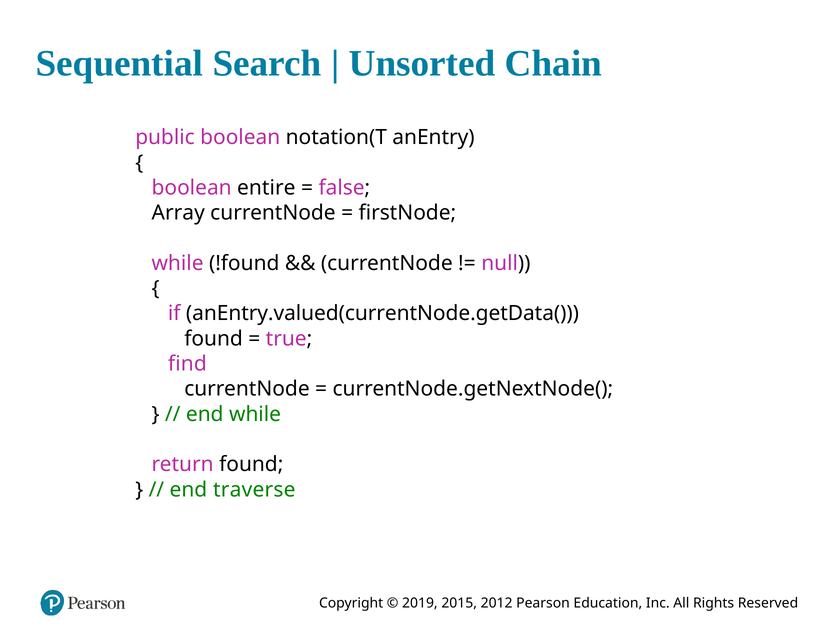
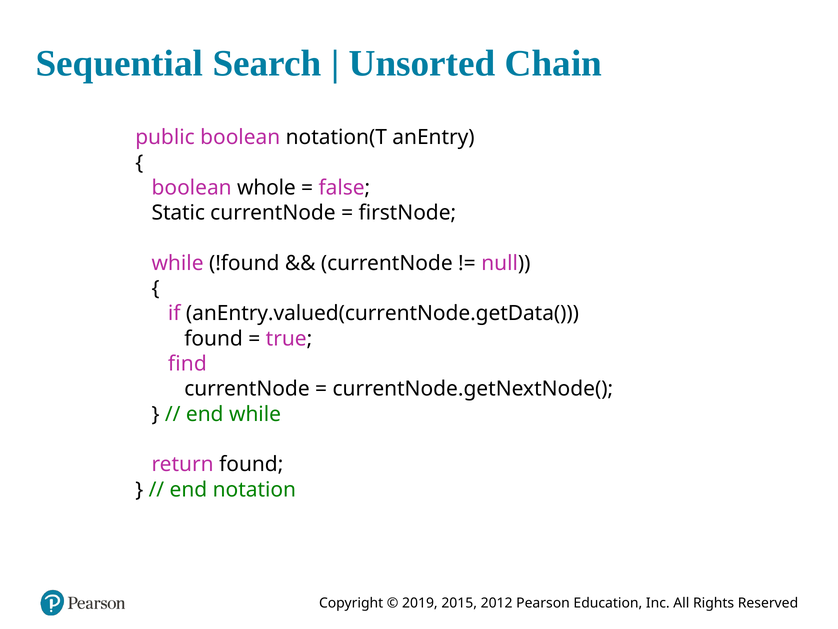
entire: entire -> whole (266, 188)
Array: Array -> Static (178, 213)
traverse: traverse -> notation (254, 489)
